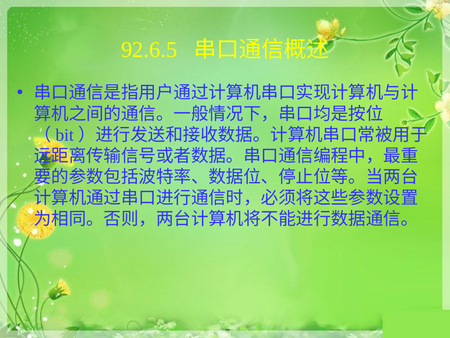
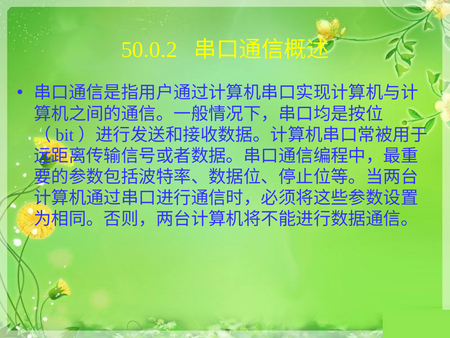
92.6.5: 92.6.5 -> 50.0.2 (149, 50)
